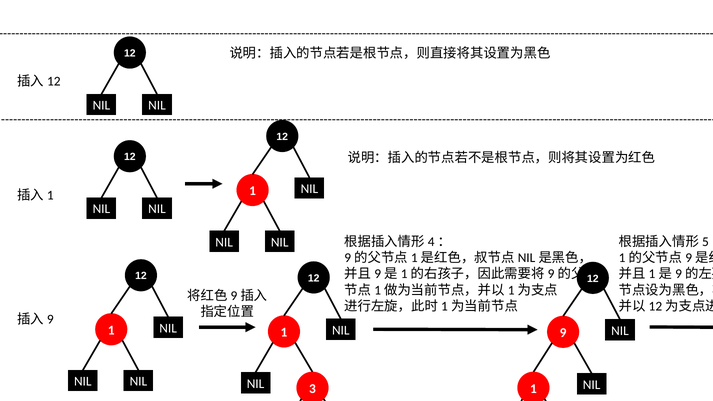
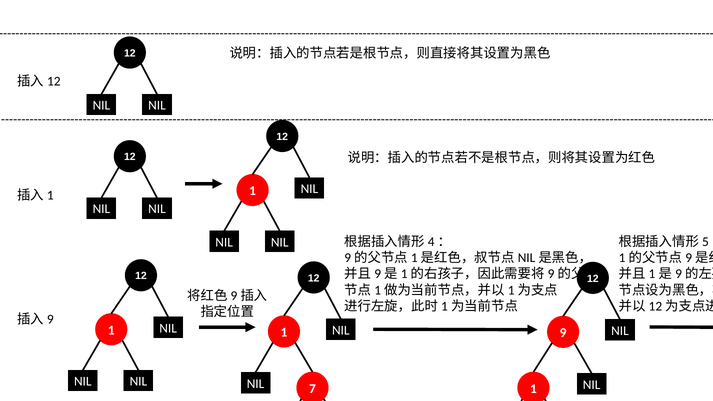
3: 3 -> 7 (312, 389)
